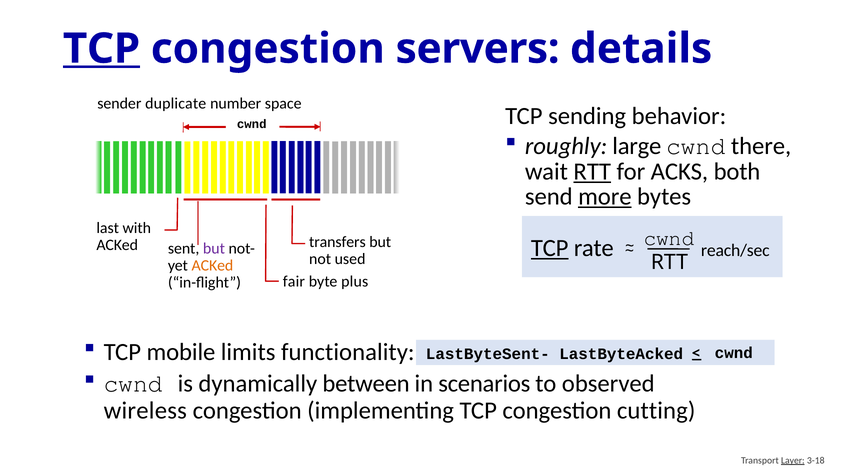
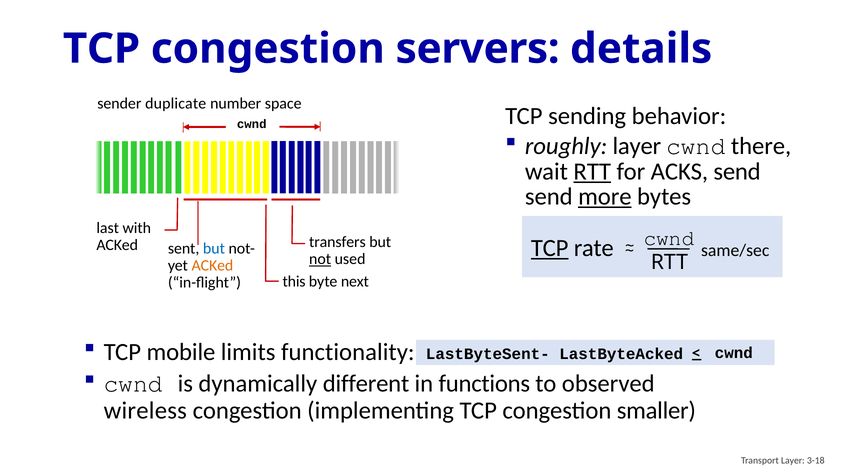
TCP underline: present -> none (101, 49)
roughly large: large -> layer (637, 146)
ACKS both: both -> send (737, 172)
but colour: purple -> blue (214, 249)
reach/sec: reach/sec -> same/sec (735, 251)
not underline: none -> present (320, 259)
fair: fair -> this (294, 282)
plus: plus -> next (355, 282)
between: between -> different (366, 384)
scenarios: scenarios -> functions (484, 384)
cutting: cutting -> smaller (656, 411)
Layer underline: present -> none (793, 461)
